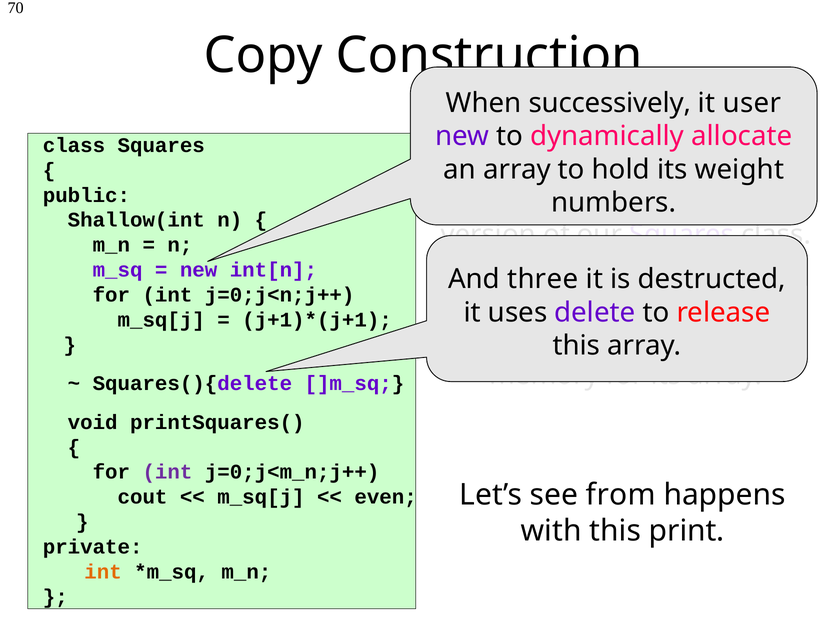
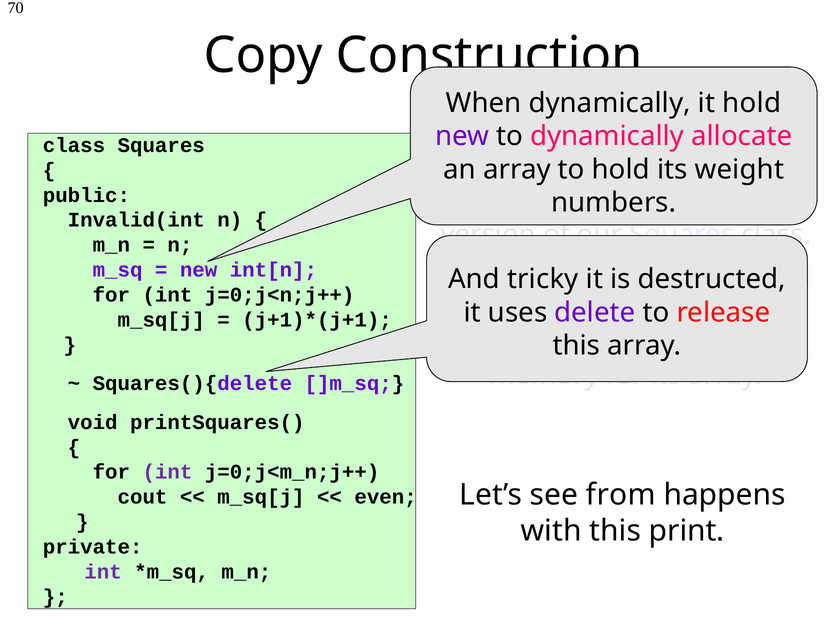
When successively: successively -> dynamically (610, 103)
it user: user -> hold (752, 103)
Shallow(int: Shallow(int -> Invalid(int (136, 220)
three: three -> tricky (543, 279)
int colour: orange -> purple (103, 572)
